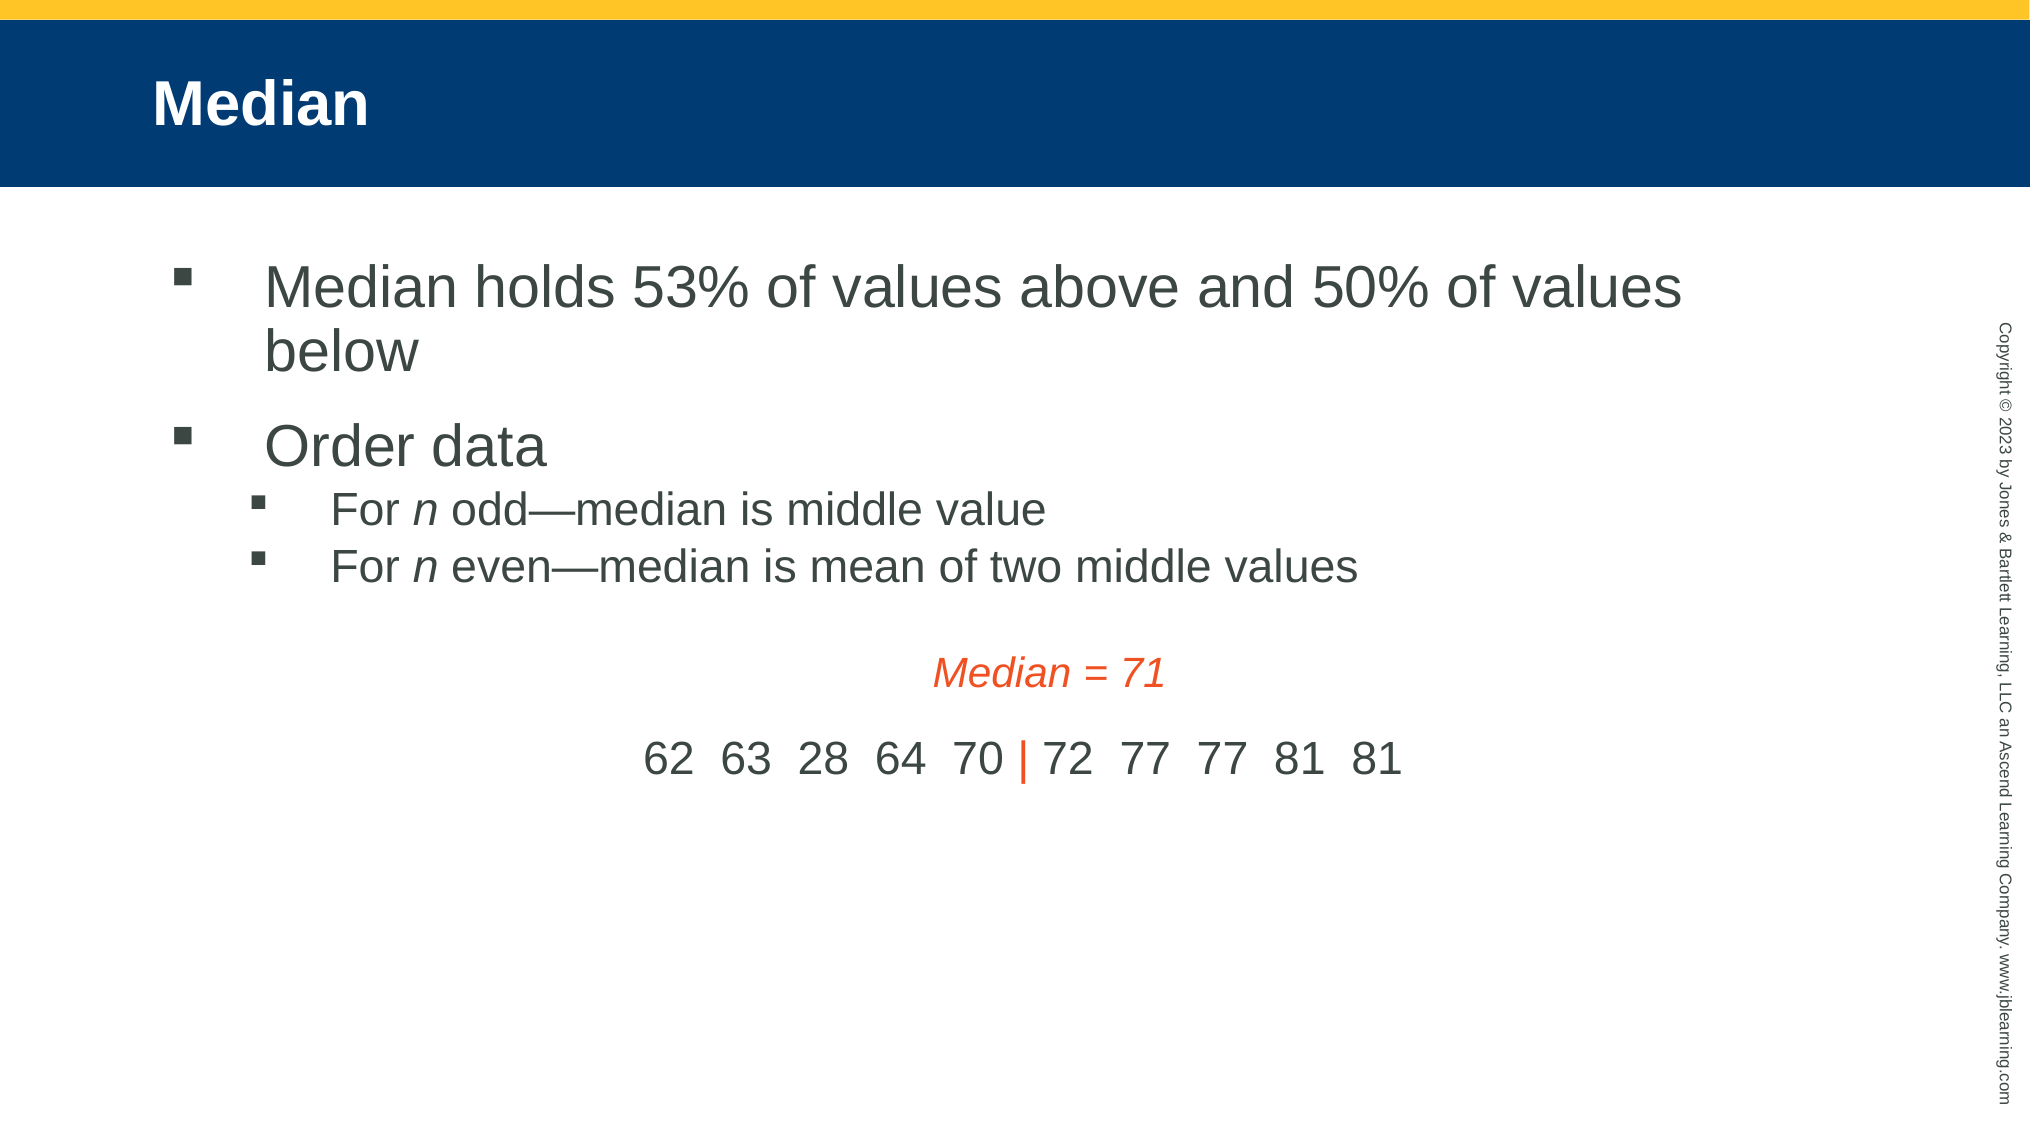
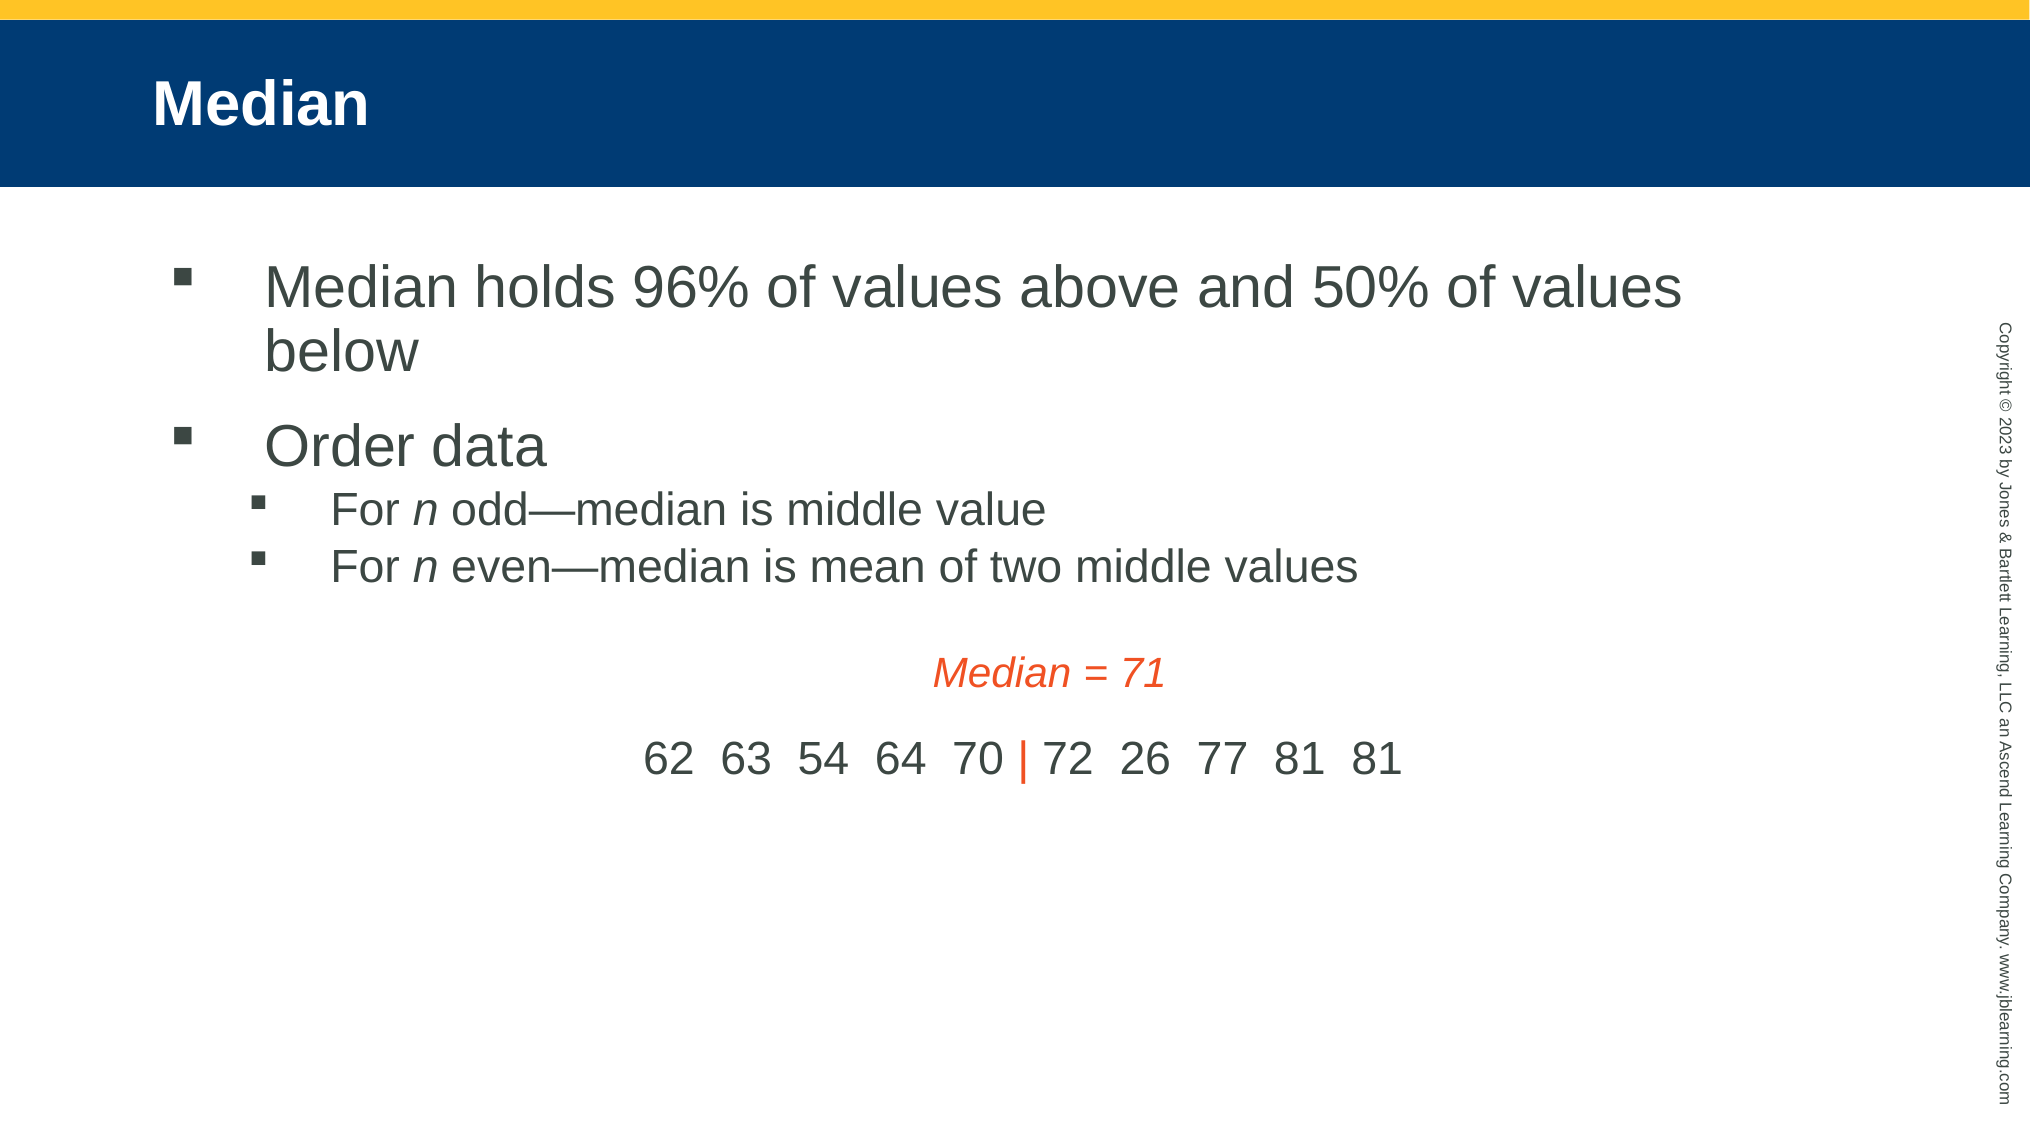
53%: 53% -> 96% (691, 287)
28: 28 -> 54 (823, 760)
72 77: 77 -> 26 (1145, 760)
